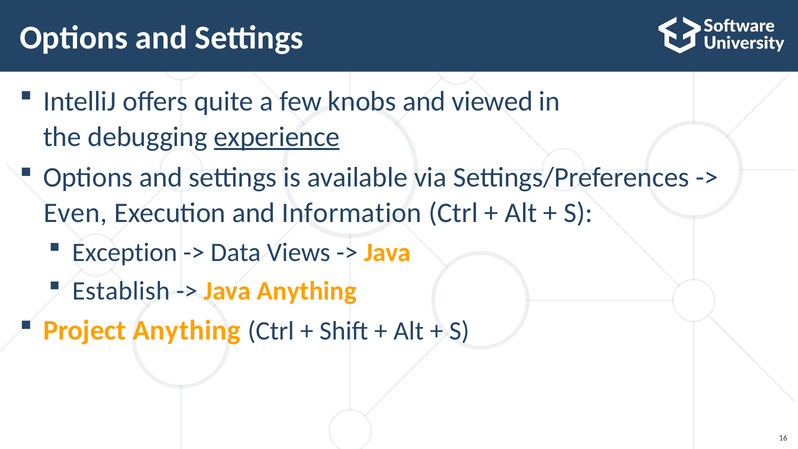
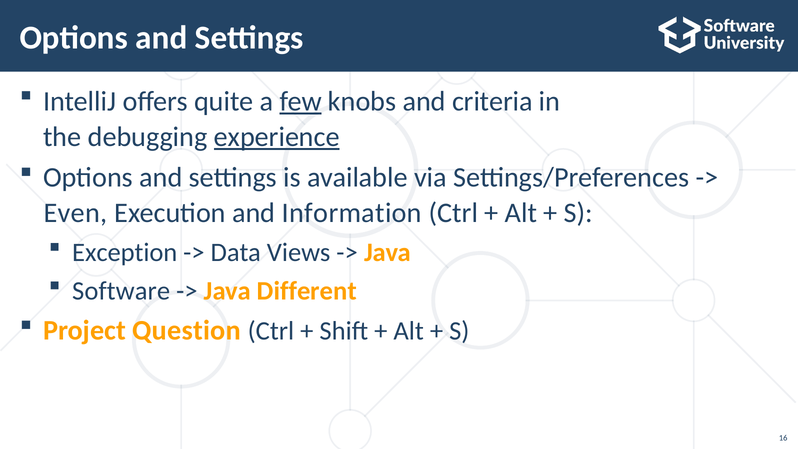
few underline: none -> present (301, 101)
viewed: viewed -> criteria (492, 101)
Establish: Establish -> Software (121, 291)
Java Anything: Anything -> Different (307, 291)
Project Anything: Anything -> Question (187, 330)
